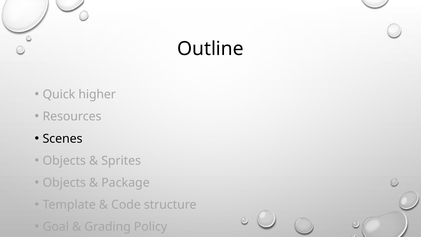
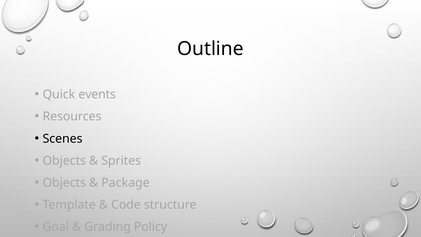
higher: higher -> events (97, 94)
